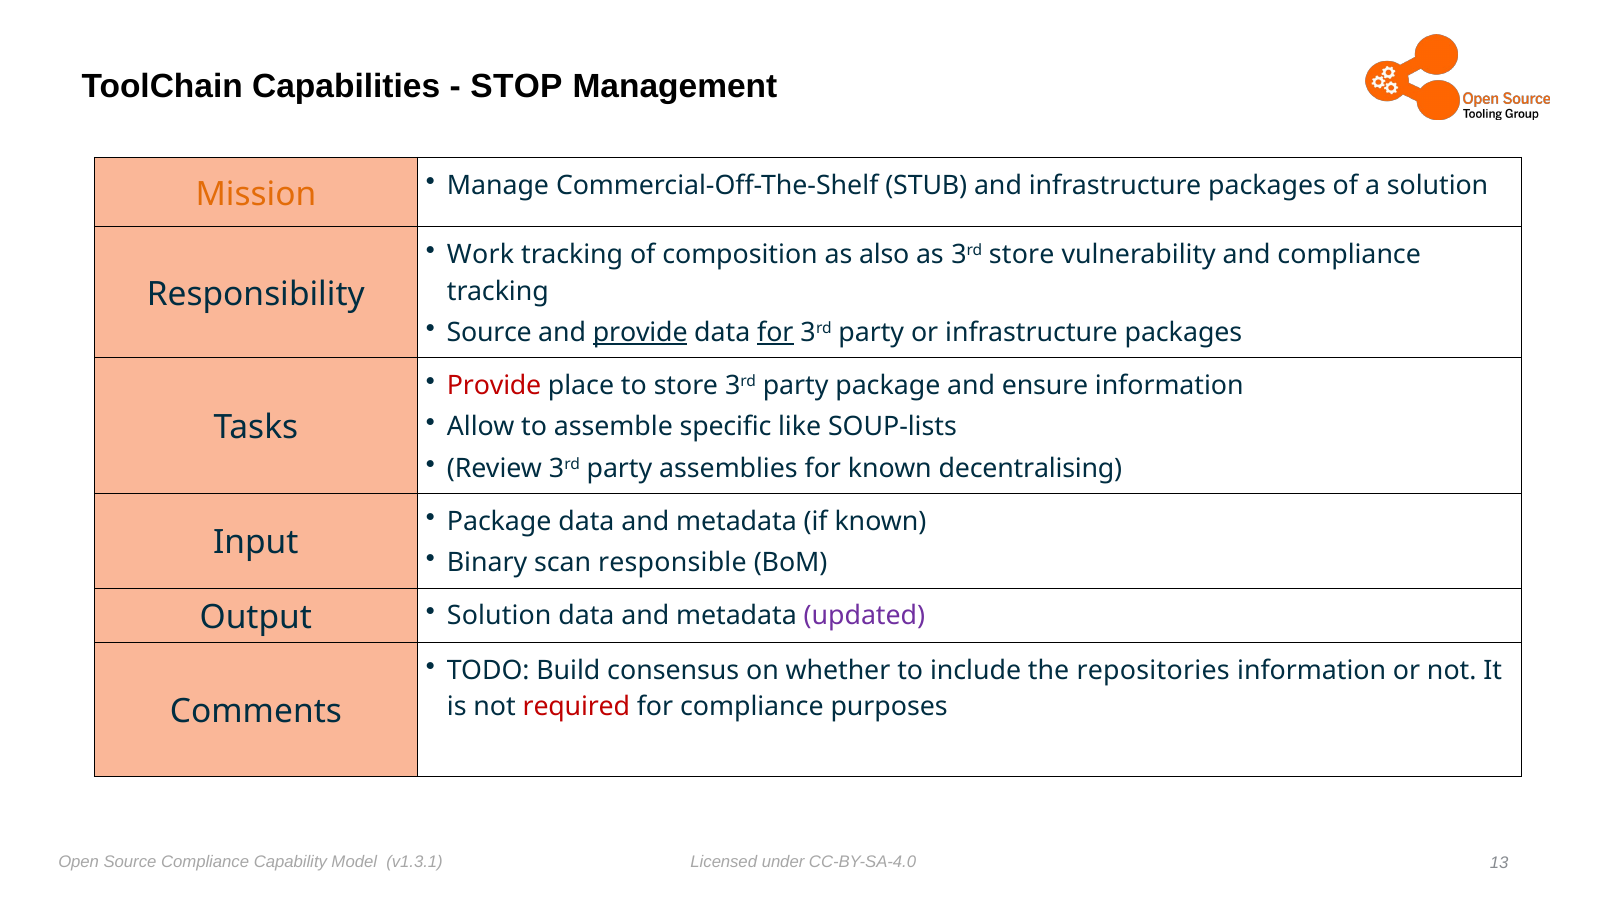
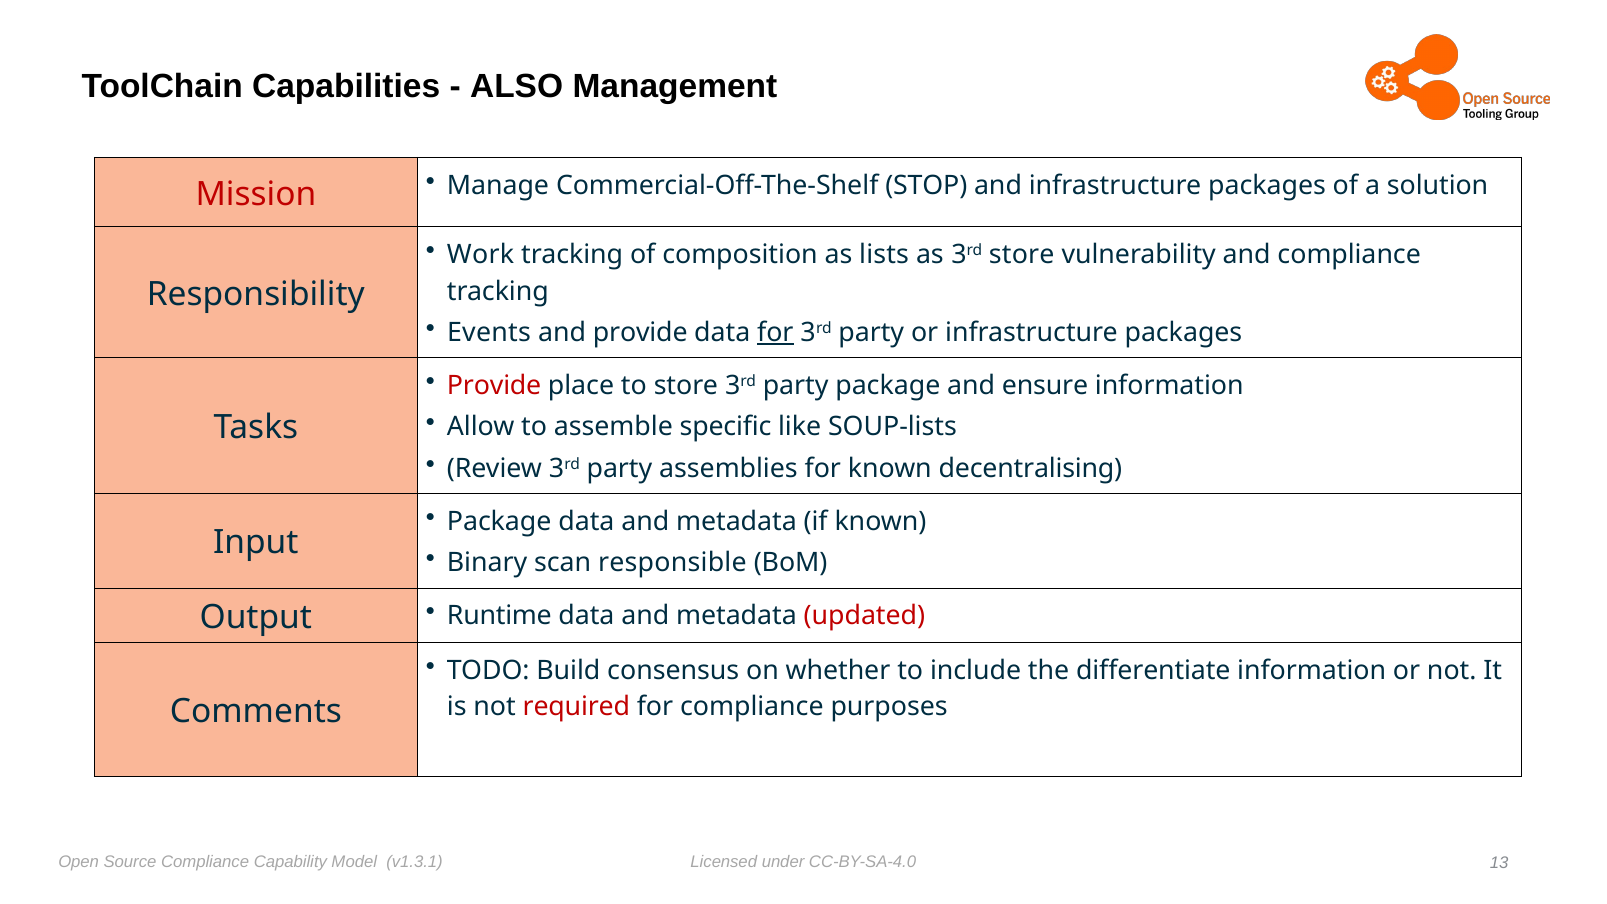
STOP: STOP -> ALSO (517, 86)
Mission colour: orange -> red (256, 194)
STUB: STUB -> STOP (926, 185)
also: also -> lists (884, 255)
Source: Source -> Events (489, 333)
provide underline: present -> none (640, 333)
Solution: Solution -> Runtime (499, 616)
updated colour: purple -> red (864, 616)
repositories: repositories -> differentiate (1153, 670)
